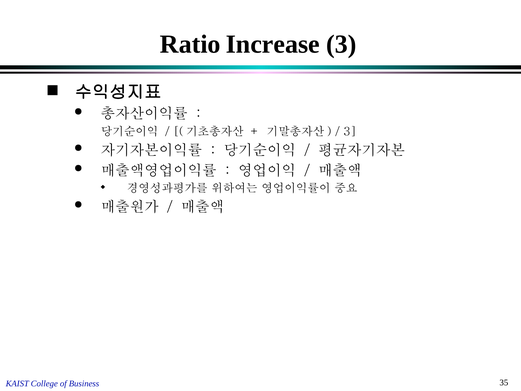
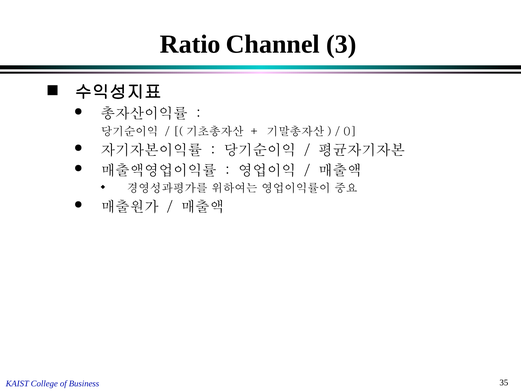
Increase: Increase -> Channel (273, 44)
3: 3 -> 0 (350, 131)
